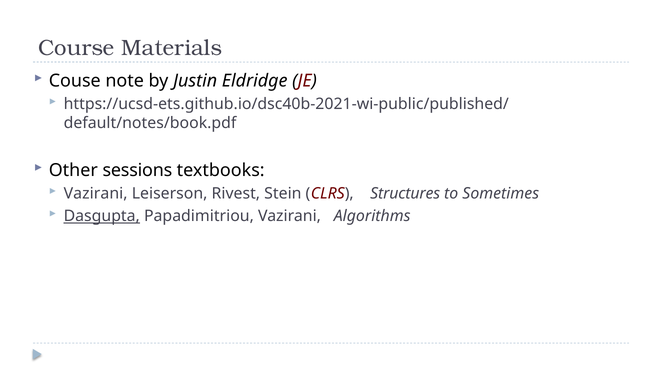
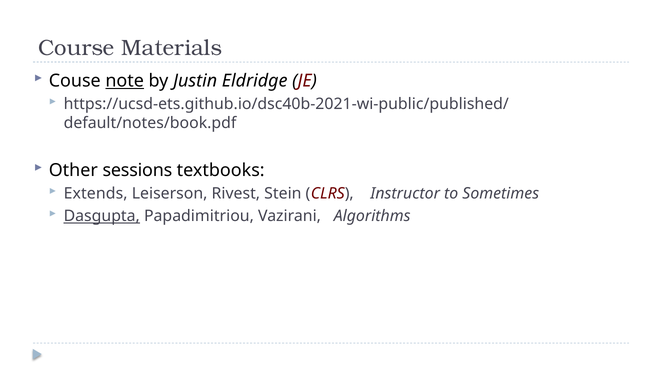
note underline: none -> present (125, 81)
Vazirani: Vazirani -> Extends (96, 194)
Structures: Structures -> Instructor (405, 194)
